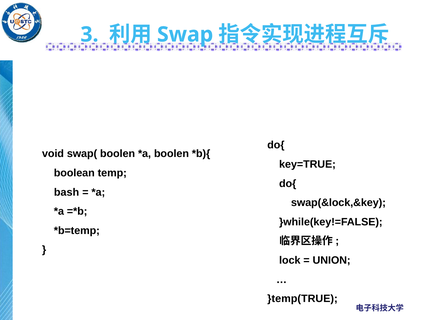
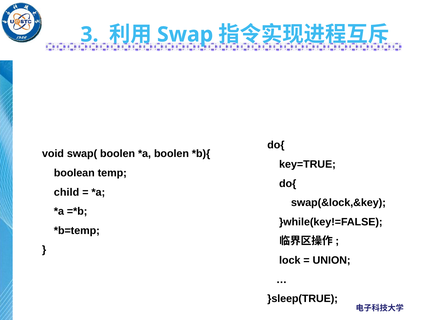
bash: bash -> child (67, 192)
}temp(TRUE: }temp(TRUE -> }sleep(TRUE (303, 299)
